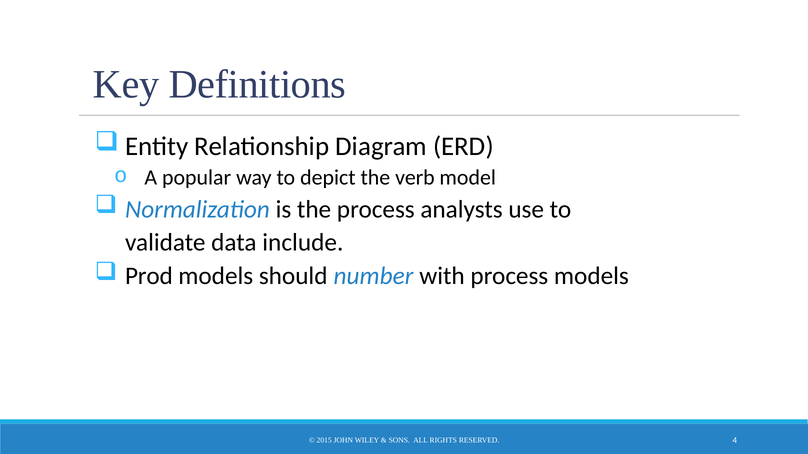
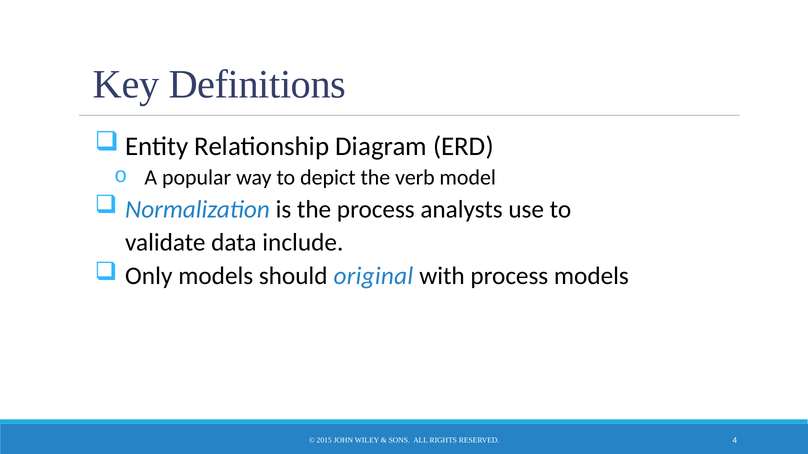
Prod: Prod -> Only (149, 276)
number: number -> original (373, 276)
